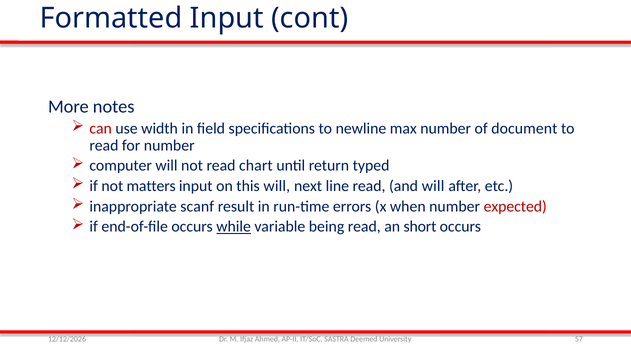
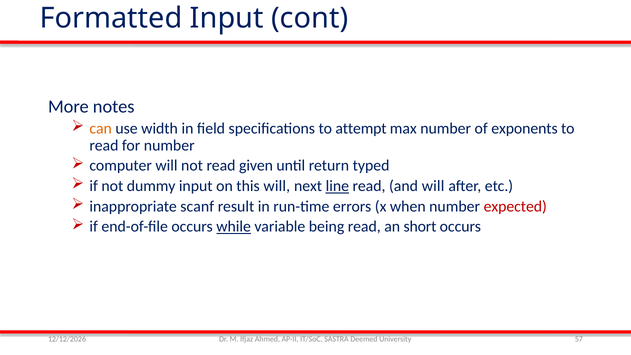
can colour: red -> orange (101, 128)
newline: newline -> attempt (361, 128)
document: document -> exponents (524, 128)
chart: chart -> given (256, 166)
matters: matters -> dummy (151, 186)
line underline: none -> present (337, 186)
